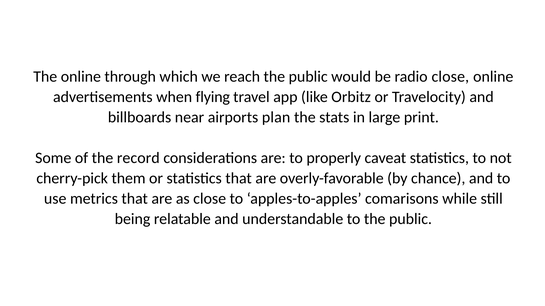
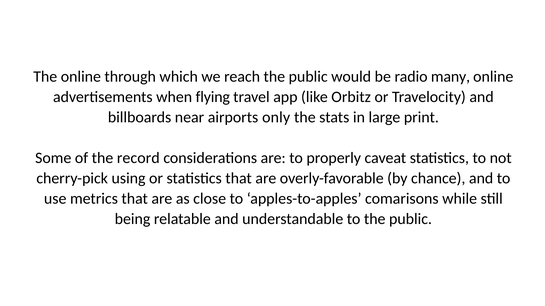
radio close: close -> many (450, 77)
plan: plan -> only (276, 118)
them: them -> using (129, 179)
